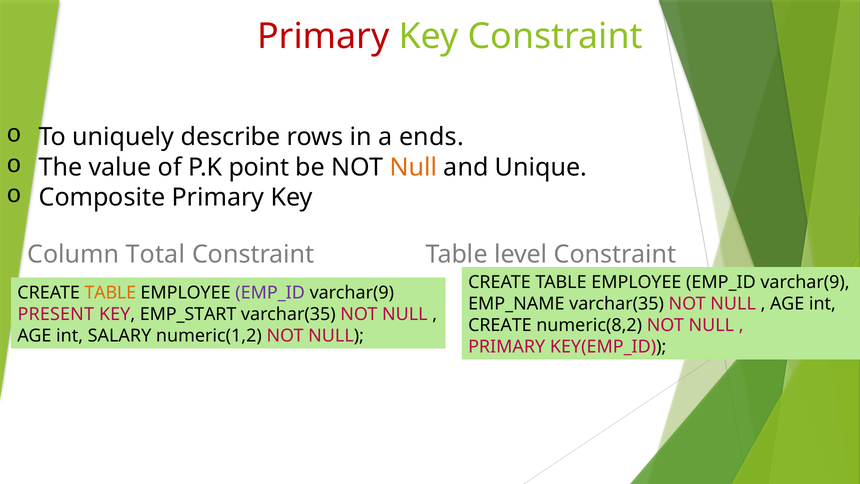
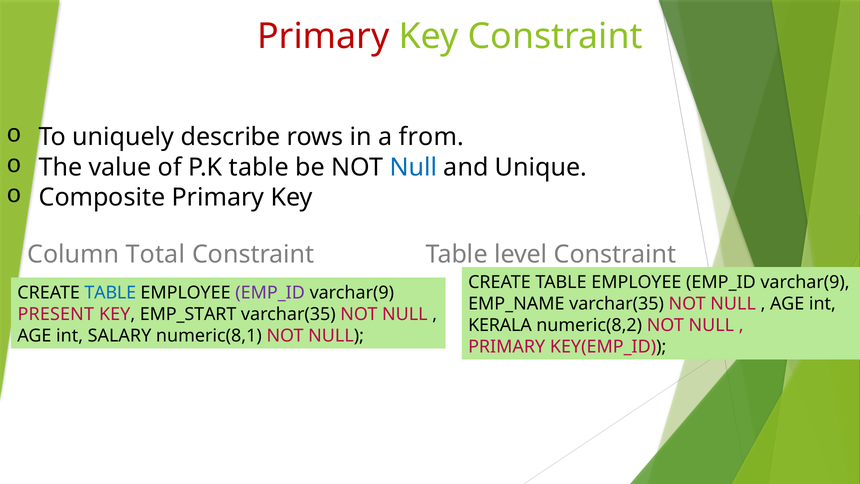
ends: ends -> from (431, 137)
P.K point: point -> table (259, 167)
Null colour: orange -> blue (413, 167)
TABLE colour: orange -> blue (110, 293)
CREATE: CREATE -> KERALA (500, 325)
numeric(1,2: numeric(1,2 -> numeric(8,1 (209, 336)
